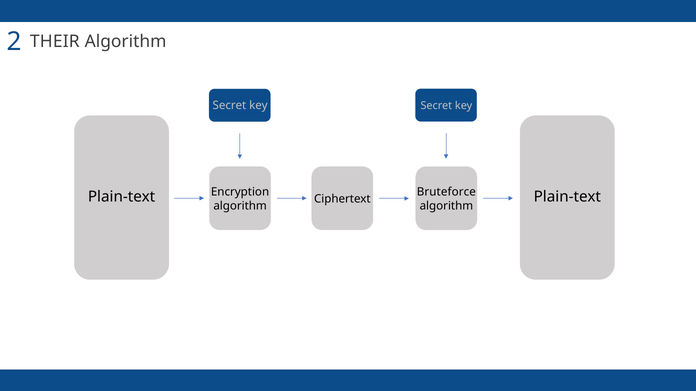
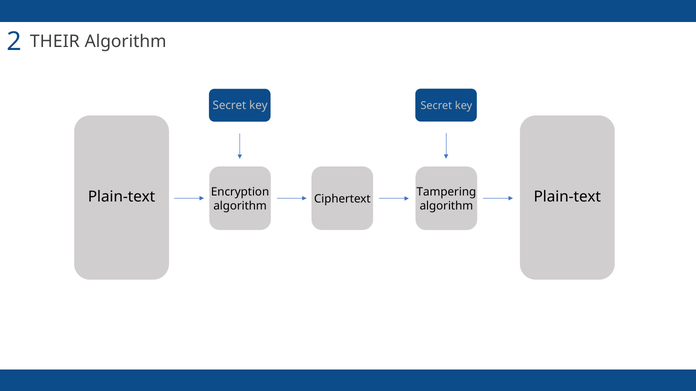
Bruteforce: Bruteforce -> Tampering (446, 192)
